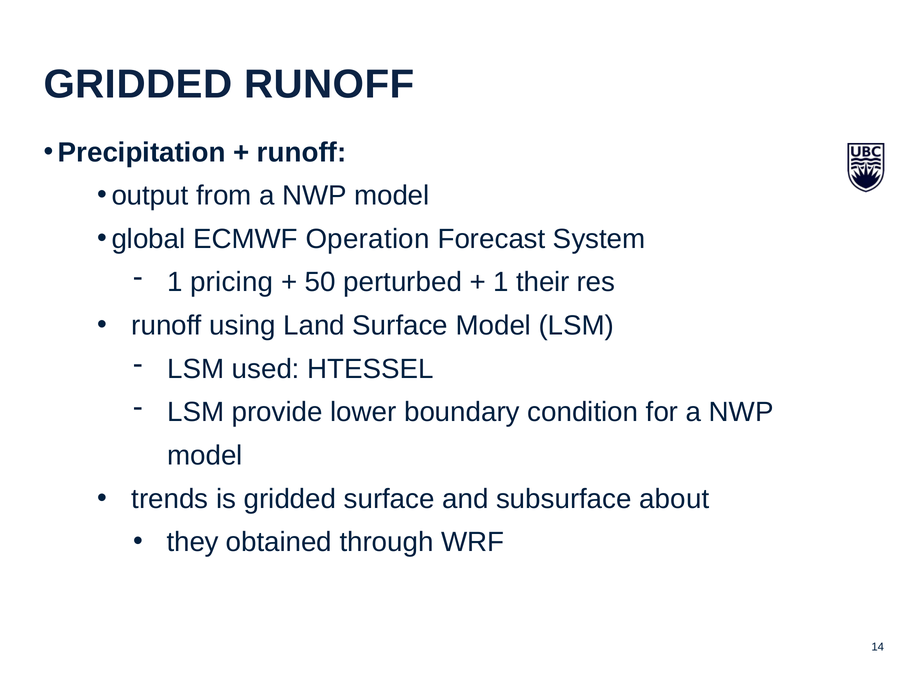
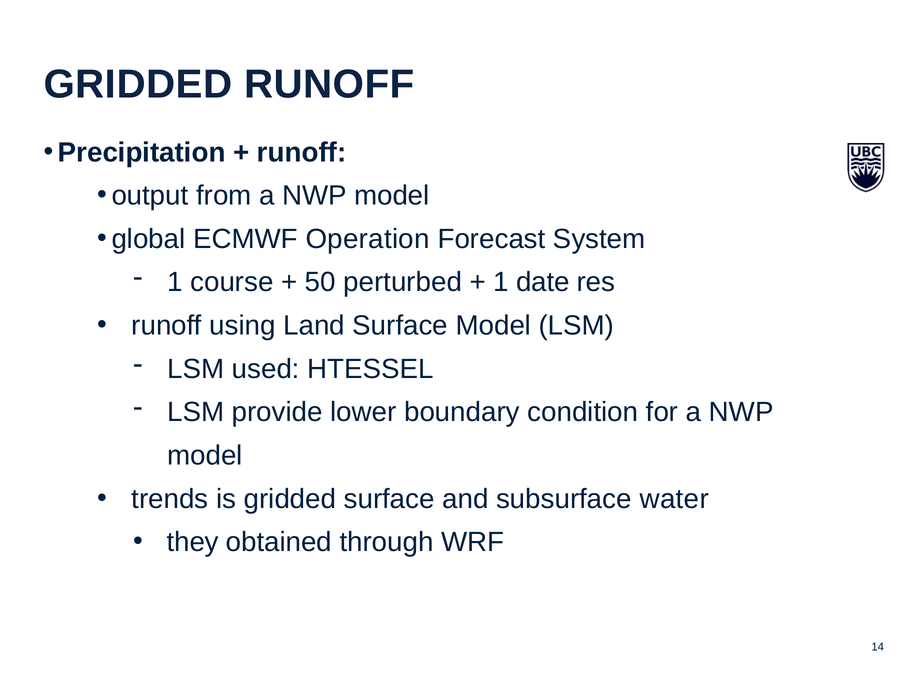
pricing: pricing -> course (232, 282)
their: their -> date (543, 282)
about: about -> water (674, 499)
